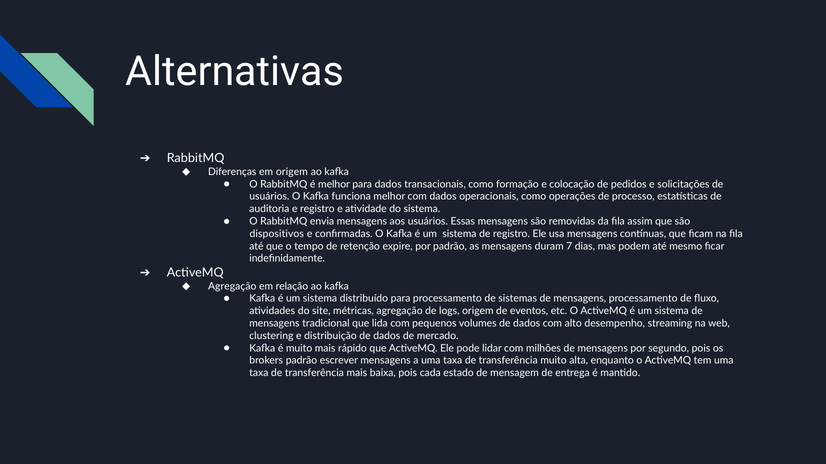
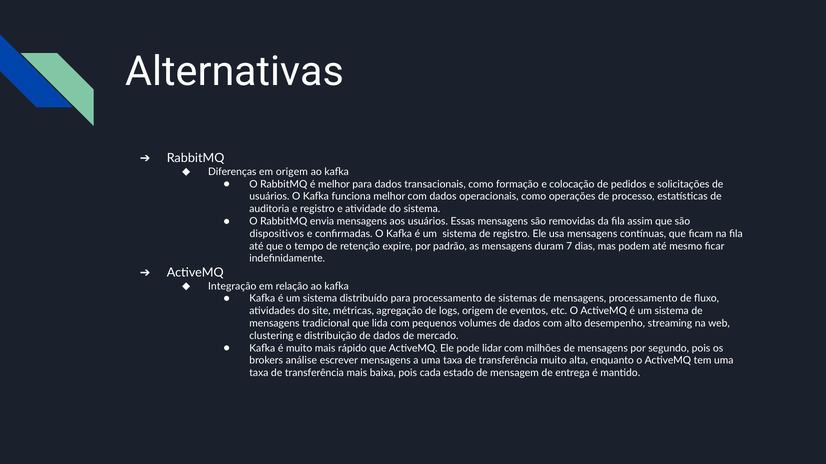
Agregação: Agregação -> Integração (232, 287)
brokers padrão: padrão -> análise (301, 361)
